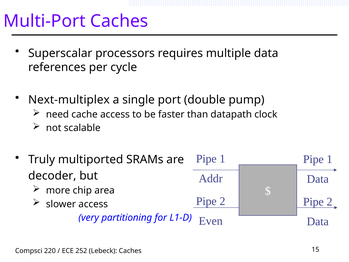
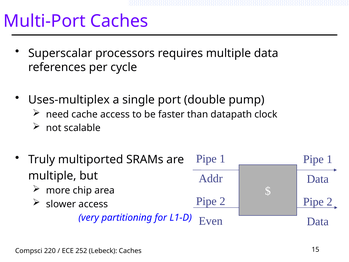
Next-multiplex: Next-multiplex -> Uses-multiplex (69, 100)
decoder: decoder -> multiple (52, 176)
